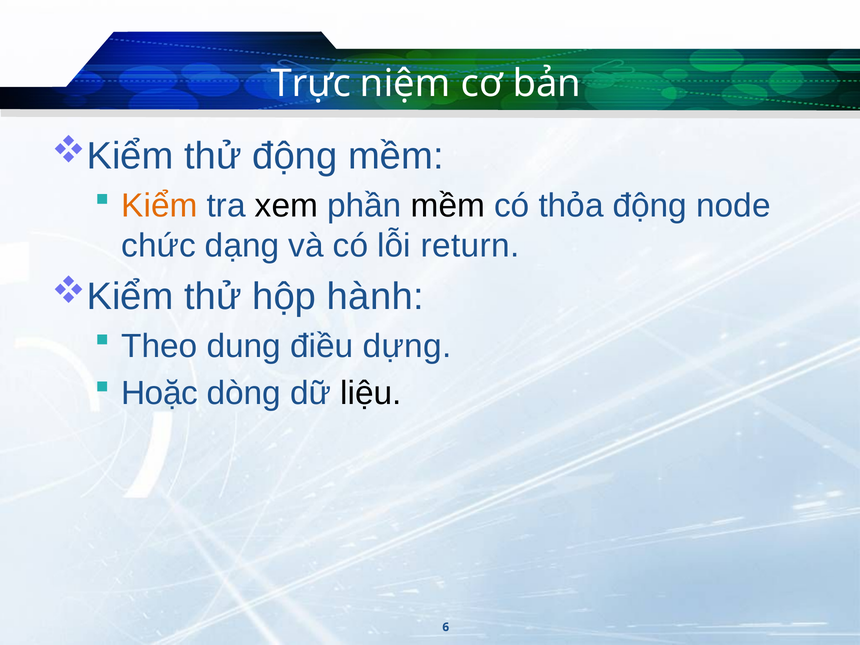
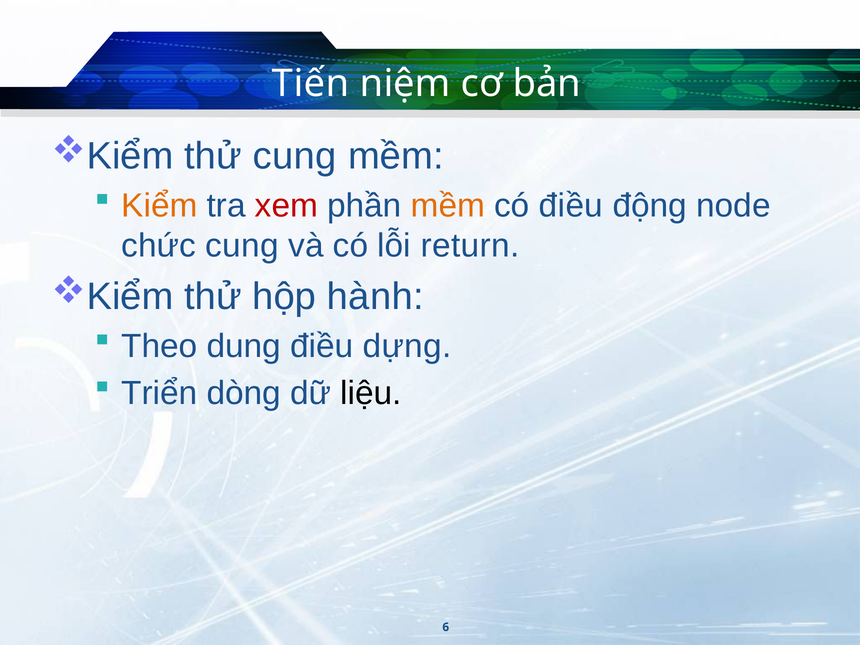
Trực: Trực -> Tiến (311, 84)
thử động: động -> cung (295, 156)
xem colour: black -> red (286, 206)
mềm colour: black -> orange (448, 206)
có thỏa: thỏa -> điều (571, 206)
chức dạng: dạng -> cung (242, 246)
Hoặc: Hoặc -> Triển (160, 393)
